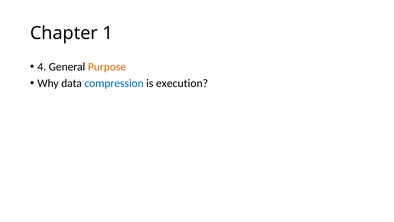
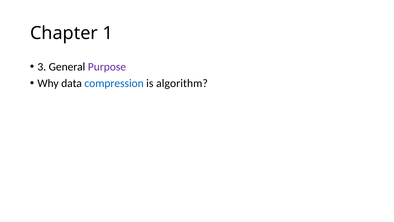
4: 4 -> 3 (42, 67)
Purpose colour: orange -> purple (107, 67)
execution: execution -> algorithm (182, 83)
